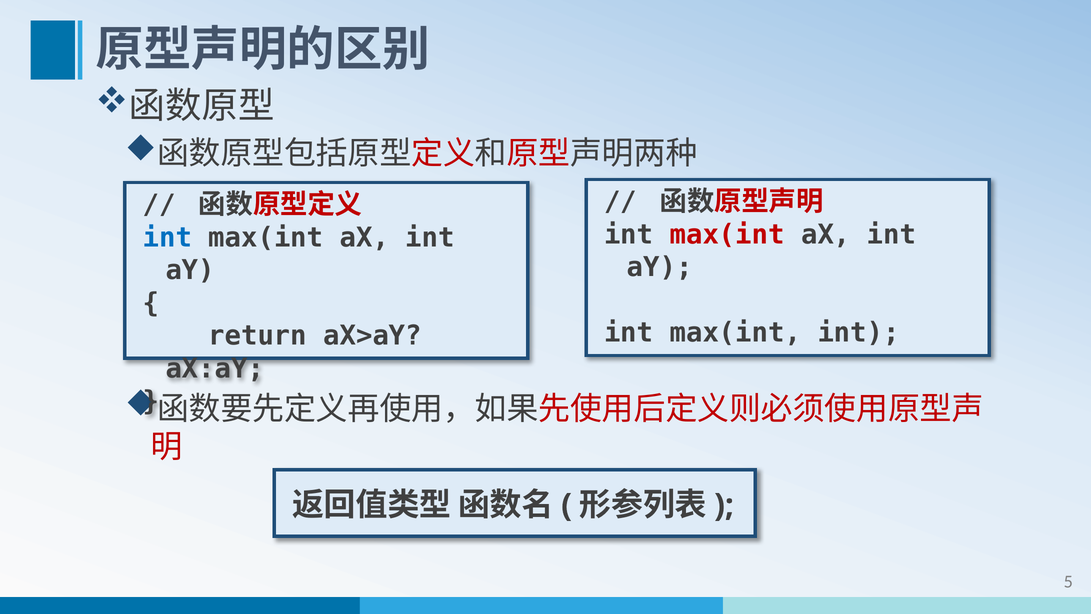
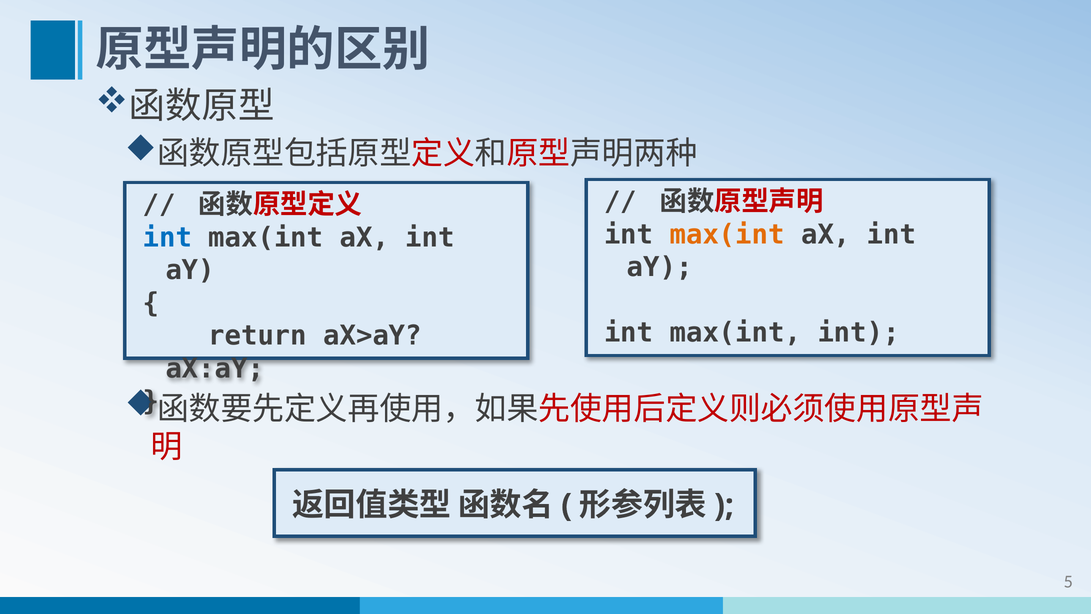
max(int colour: red -> orange (727, 235)
